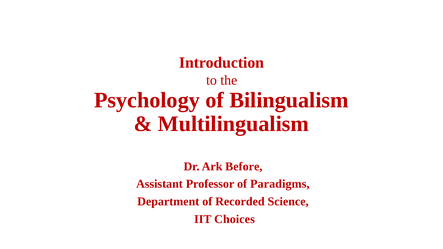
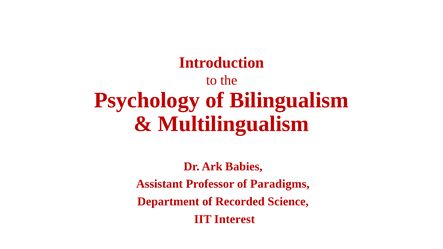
Before: Before -> Babies (244, 167)
Choices: Choices -> Interest (235, 219)
